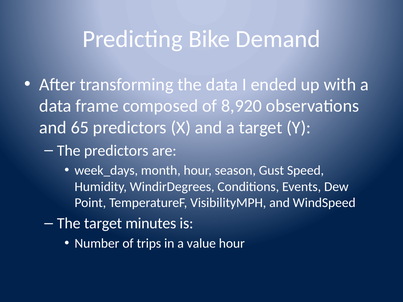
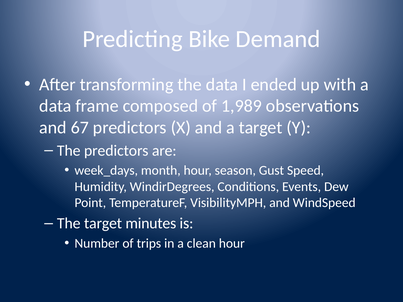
8,920: 8,920 -> 1,989 (242, 106)
65: 65 -> 67 (80, 128)
value: value -> clean (201, 244)
